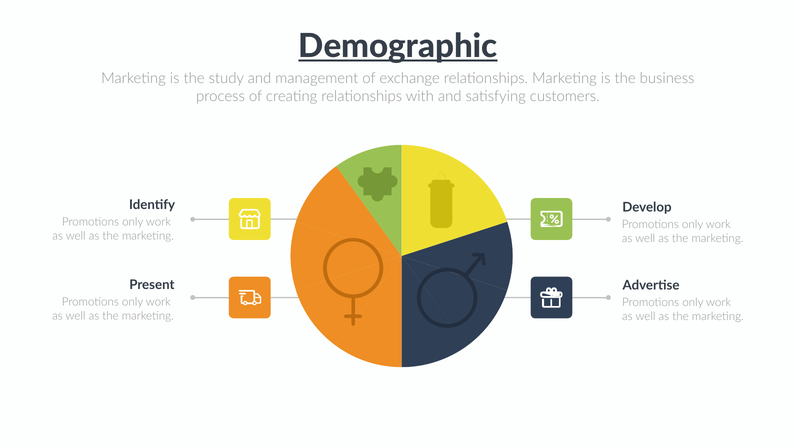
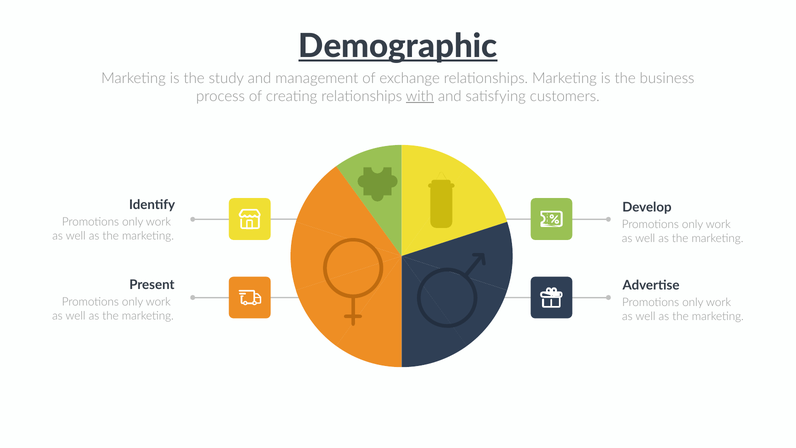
with underline: none -> present (420, 96)
